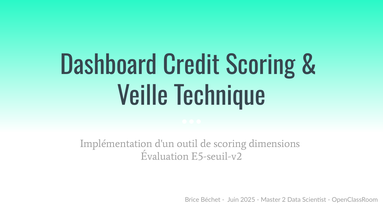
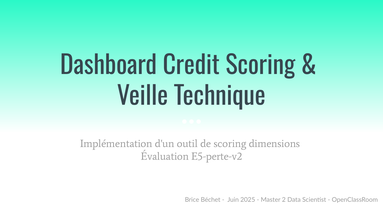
E5-seuil-v2: E5-seuil-v2 -> E5-perte-v2 (217, 157)
